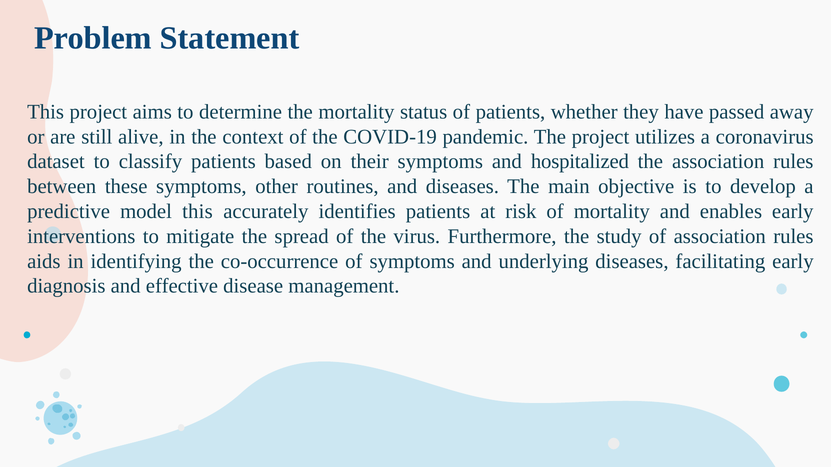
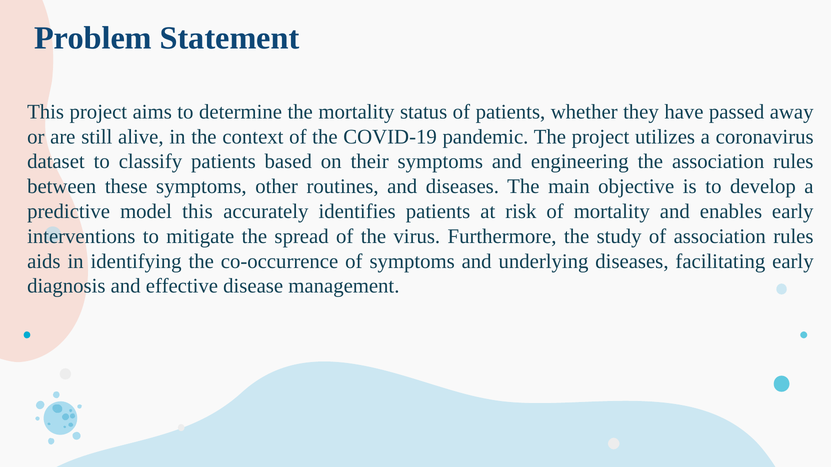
hospitalized: hospitalized -> engineering (580, 162)
